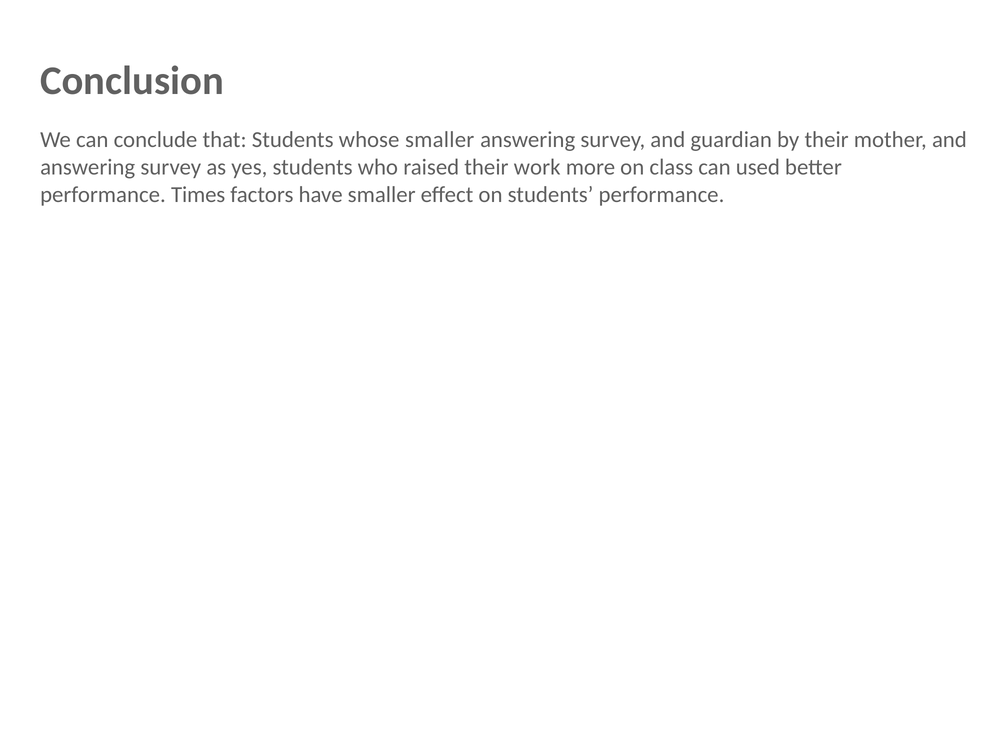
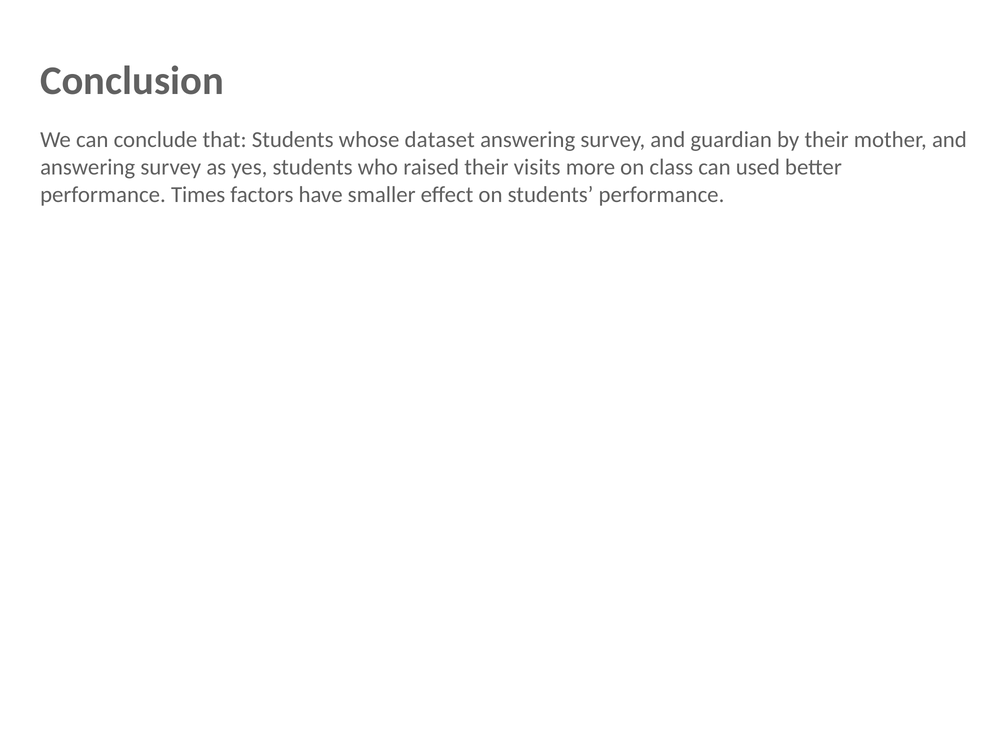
whose smaller: smaller -> dataset (440, 140)
work: work -> visits (537, 167)
